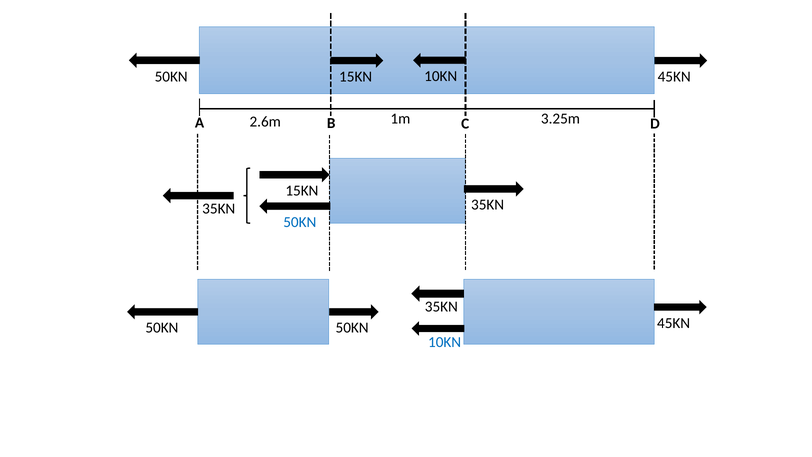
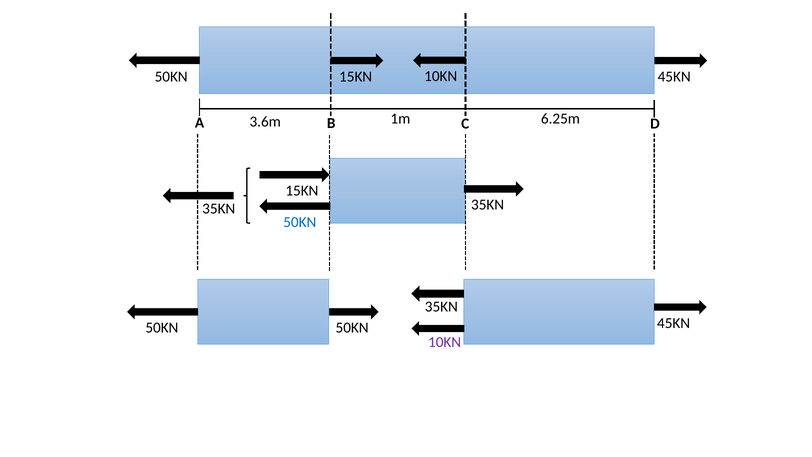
2.6m: 2.6m -> 3.6m (265, 122)
3.25m: 3.25m -> 6.25m (560, 119)
10KN colour: blue -> purple (445, 342)
